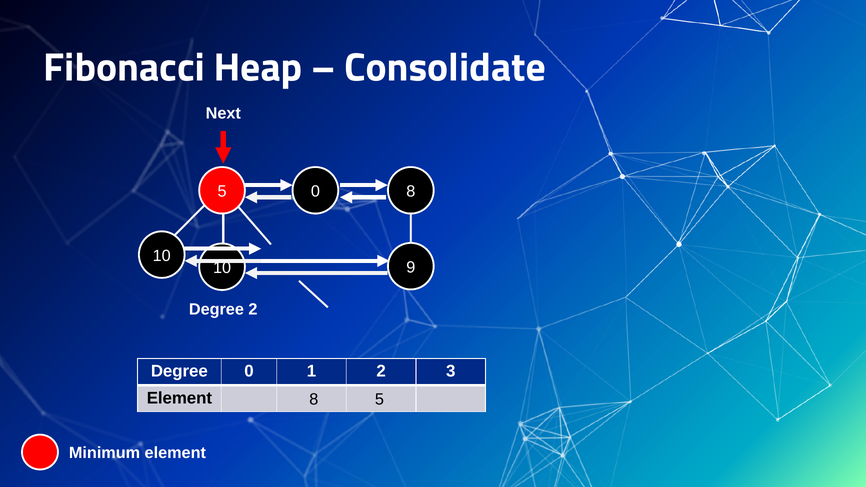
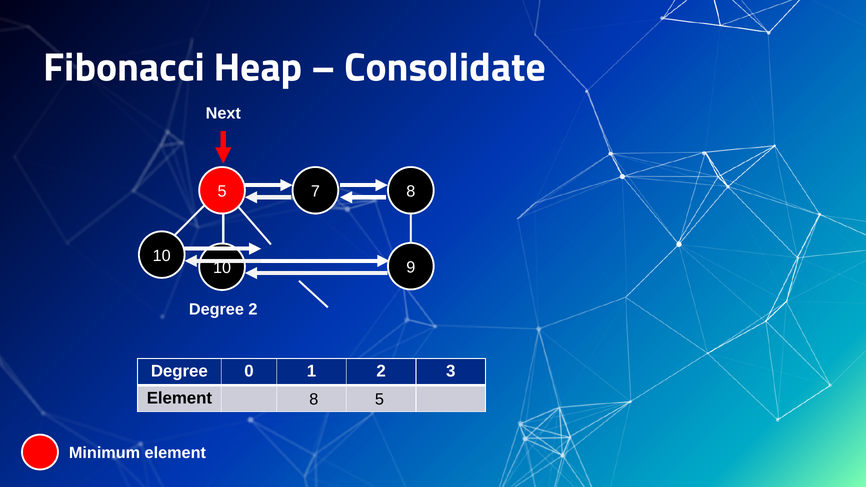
5 0: 0 -> 7 (315, 191)
